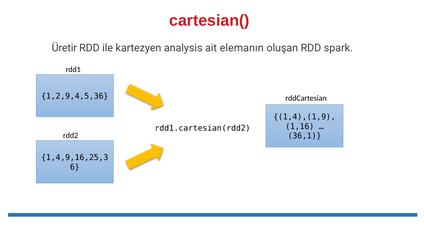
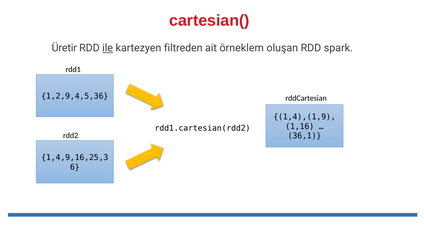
ile underline: none -> present (108, 48)
analysis: analysis -> filtreden (183, 48)
elemanın: elemanın -> örneklem (242, 48)
